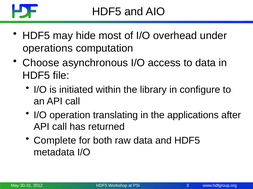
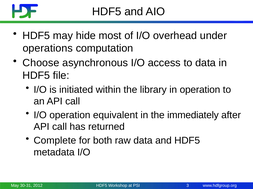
in configure: configure -> operation (200, 90)
translating: translating -> equivalent (115, 115)
applications: applications -> immediately (193, 115)
